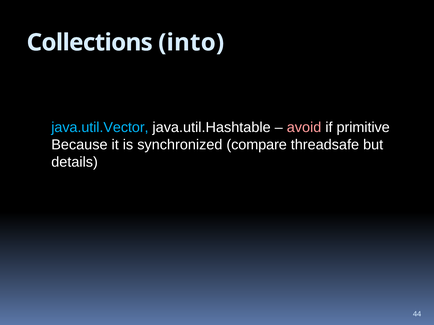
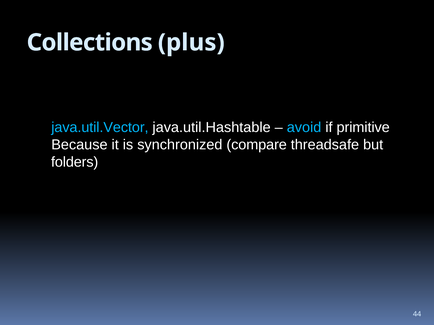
into: into -> plus (191, 43)
avoid colour: pink -> light blue (304, 128)
details: details -> folders (75, 162)
